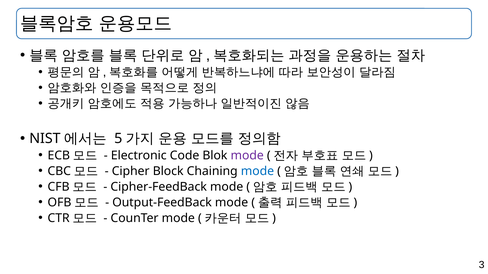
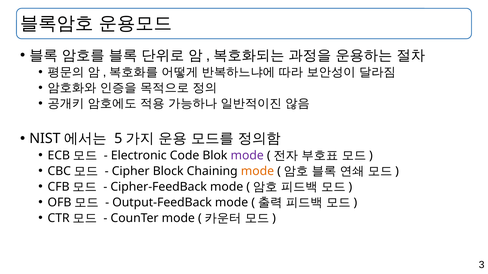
mode colour: blue -> orange (257, 171)
